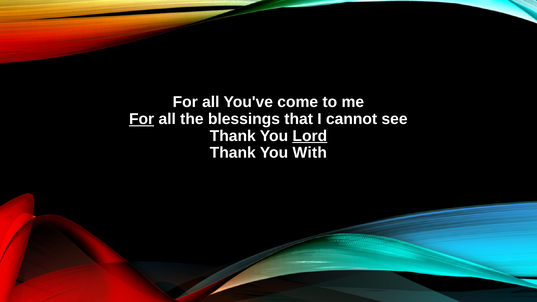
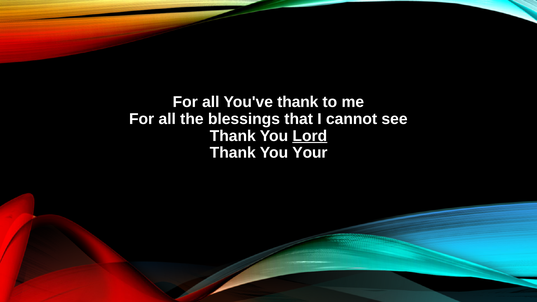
You've come: come -> thank (298, 102)
For underline: present -> none (142, 119)
With: With -> Your (310, 153)
